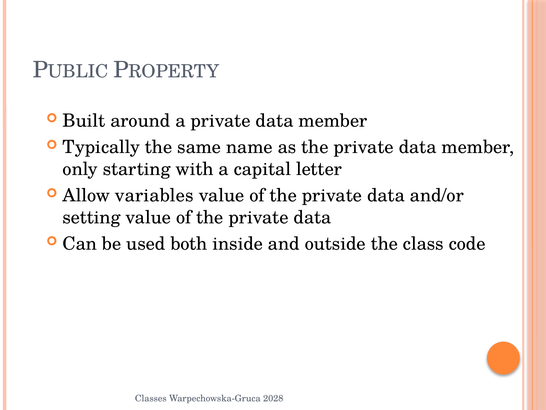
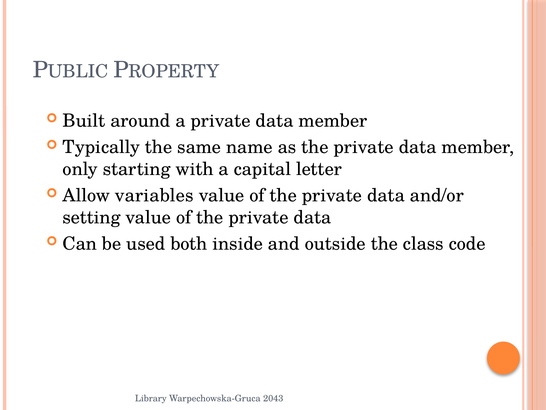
Classes: Classes -> Library (151, 398)
2028: 2028 -> 2043 (273, 398)
